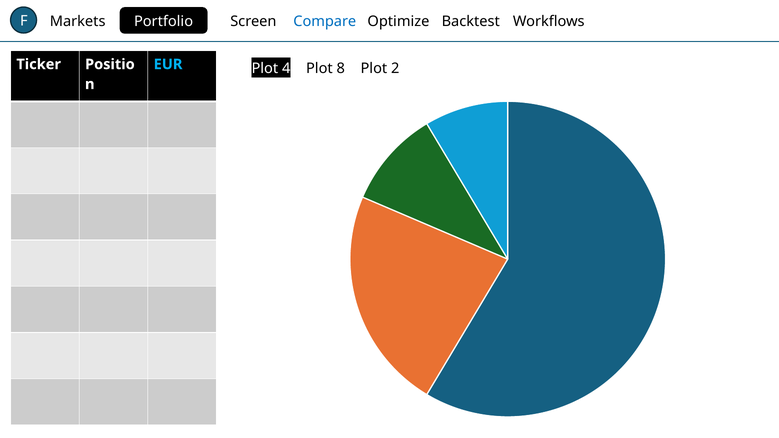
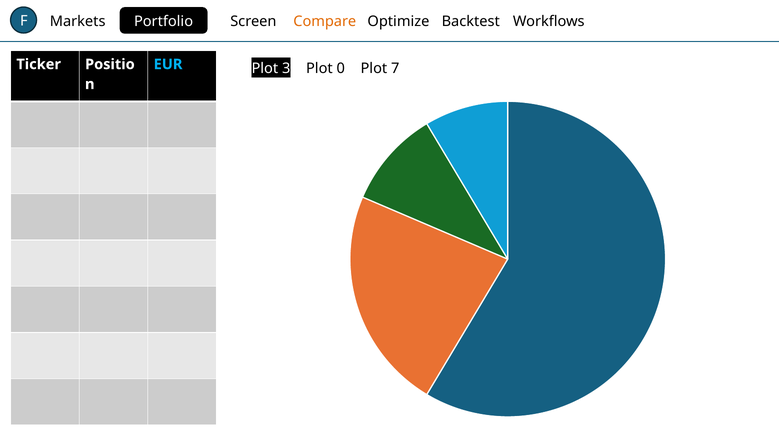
Compare colour: blue -> orange (325, 21)
4: 4 -> 3 (286, 68)
8: 8 -> 0 (341, 68)
2: 2 -> 7 (395, 68)
